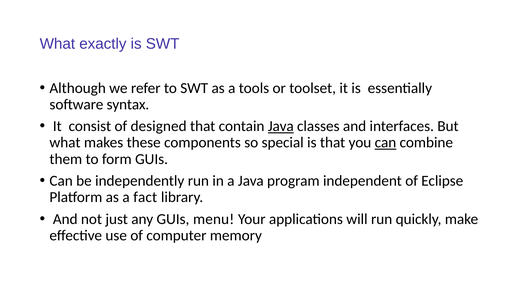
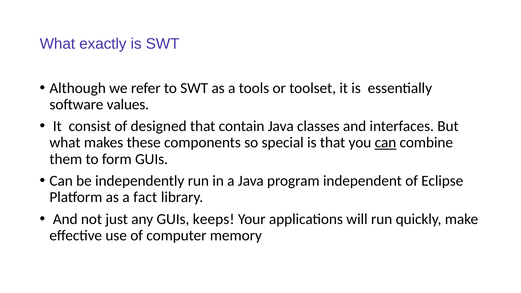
syntax: syntax -> values (128, 104)
Java underline: present -> none (281, 126)
menu: menu -> keeps (214, 219)
